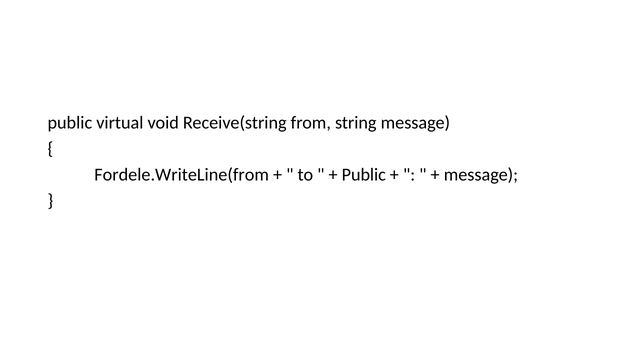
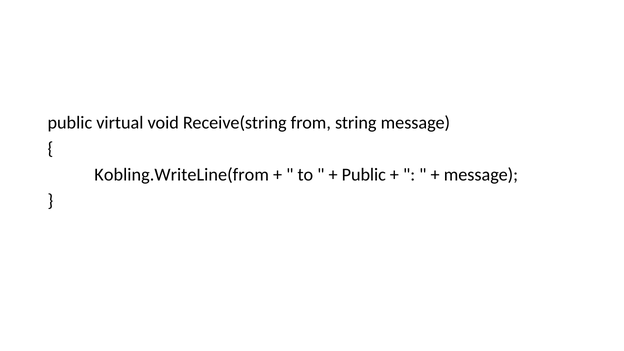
Fordele.WriteLine(from: Fordele.WriteLine(from -> Kobling.WriteLine(from (182, 175)
